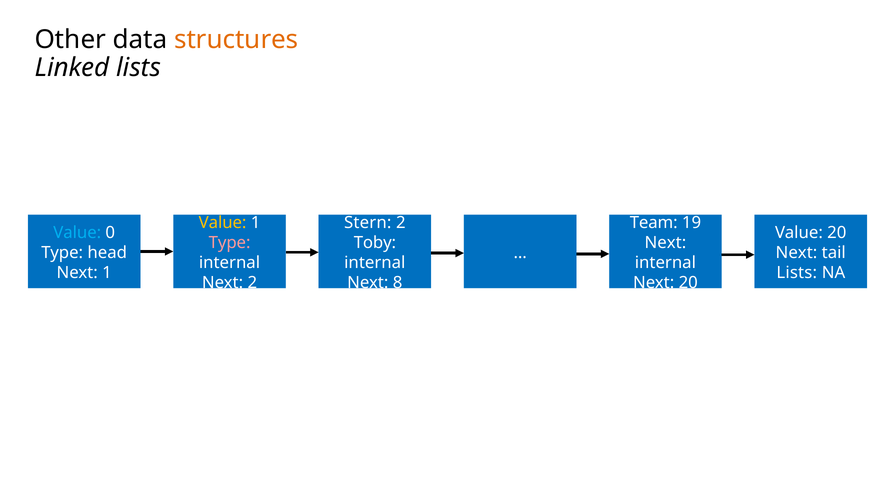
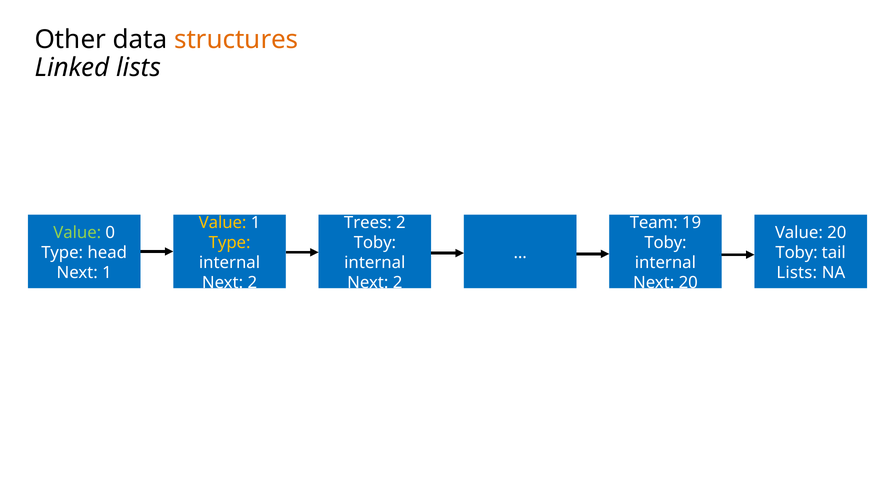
Stern: Stern -> Trees (368, 223)
Value colour: light blue -> light green (77, 233)
Type colour: pink -> yellow (230, 243)
Next: Next -> Toby (666, 243)
Next: Next -> Toby (797, 253)
8: 8 -> 2 (398, 283)
